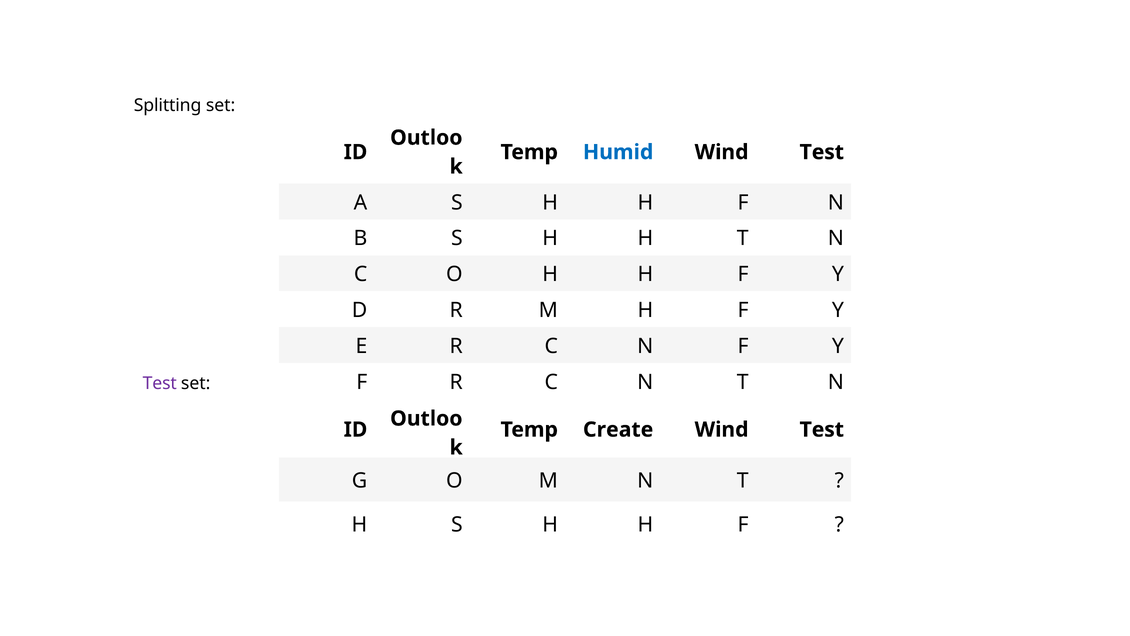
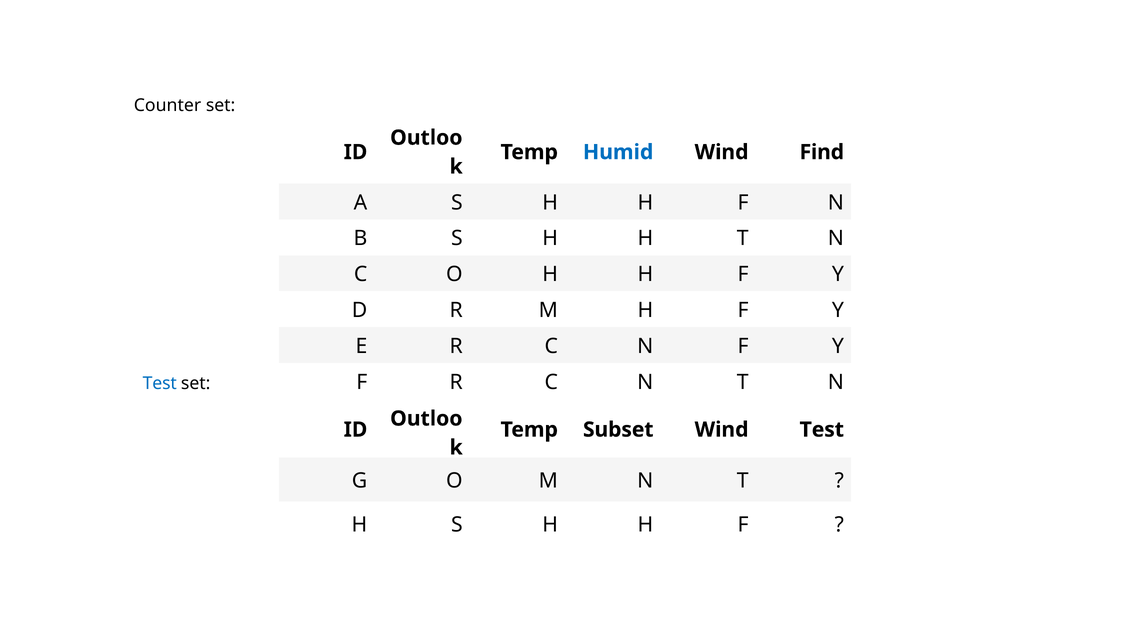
Splitting: Splitting -> Counter (168, 105)
Test: Test -> Find (822, 152)
Test colour: purple -> blue (160, 383)
Create: Create -> Subset (618, 429)
